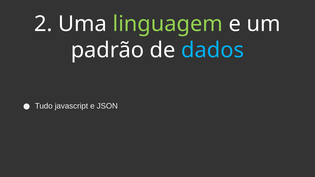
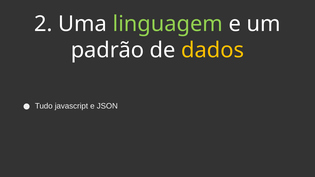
dados colour: light blue -> yellow (213, 50)
